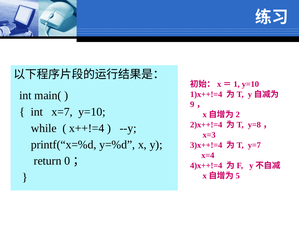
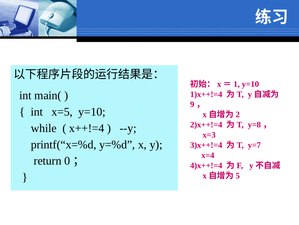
x=7: x=7 -> x=5 (62, 112)
